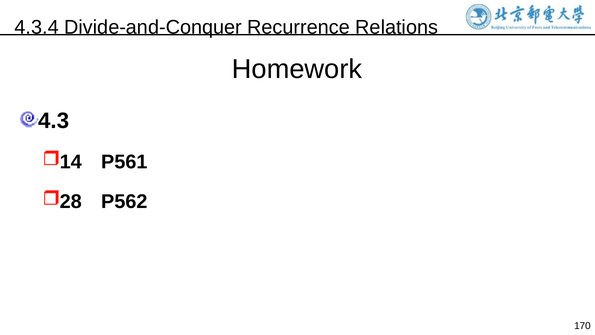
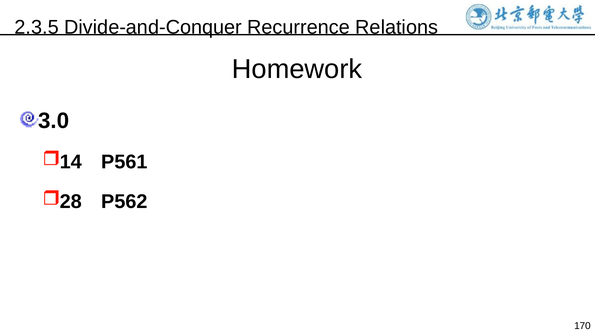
4.3.4: 4.3.4 -> 2.3.5 (37, 27)
4.3: 4.3 -> 3.0 (54, 121)
